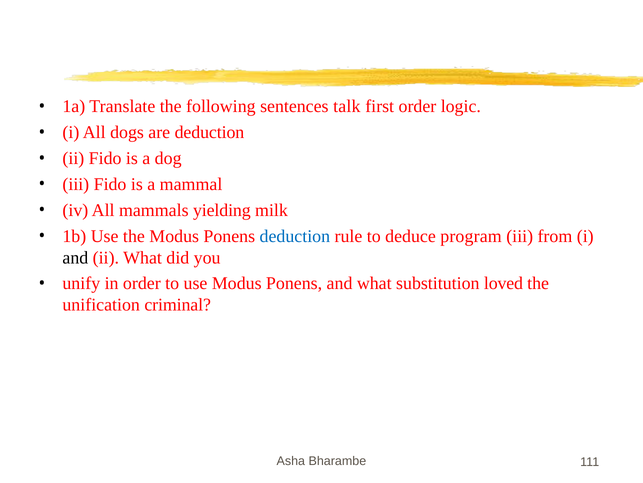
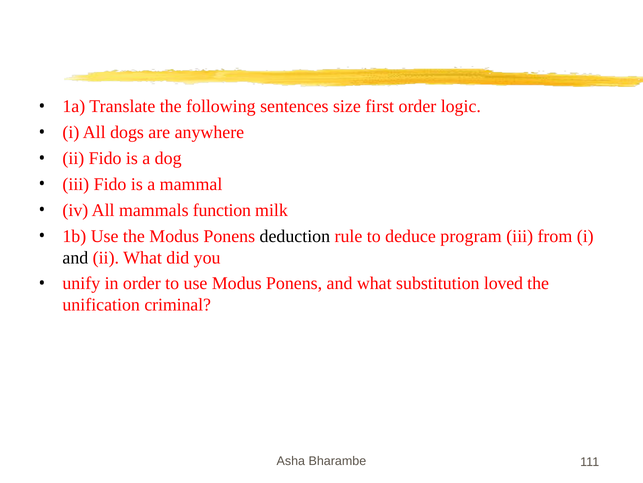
talk: talk -> size (347, 106)
are deduction: deduction -> anywhere (209, 132)
yielding: yielding -> function (222, 210)
deduction colour: blue -> black (295, 236)
